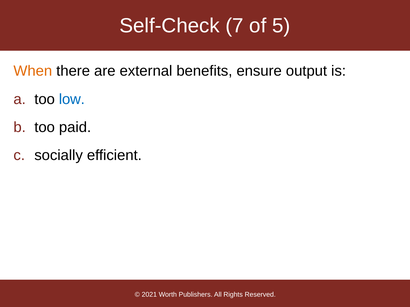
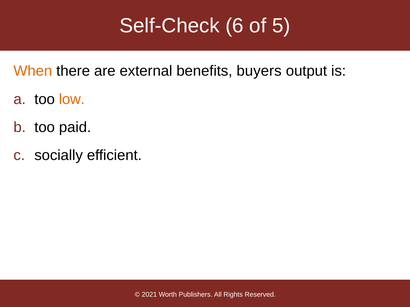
7: 7 -> 6 (235, 26)
ensure: ensure -> buyers (259, 71)
low colour: blue -> orange (72, 99)
